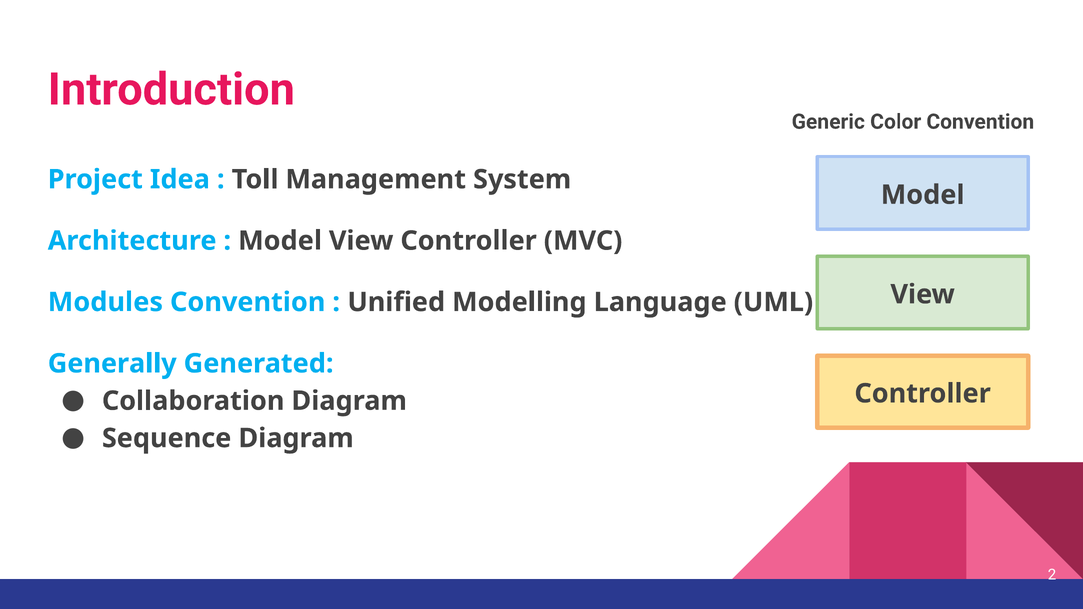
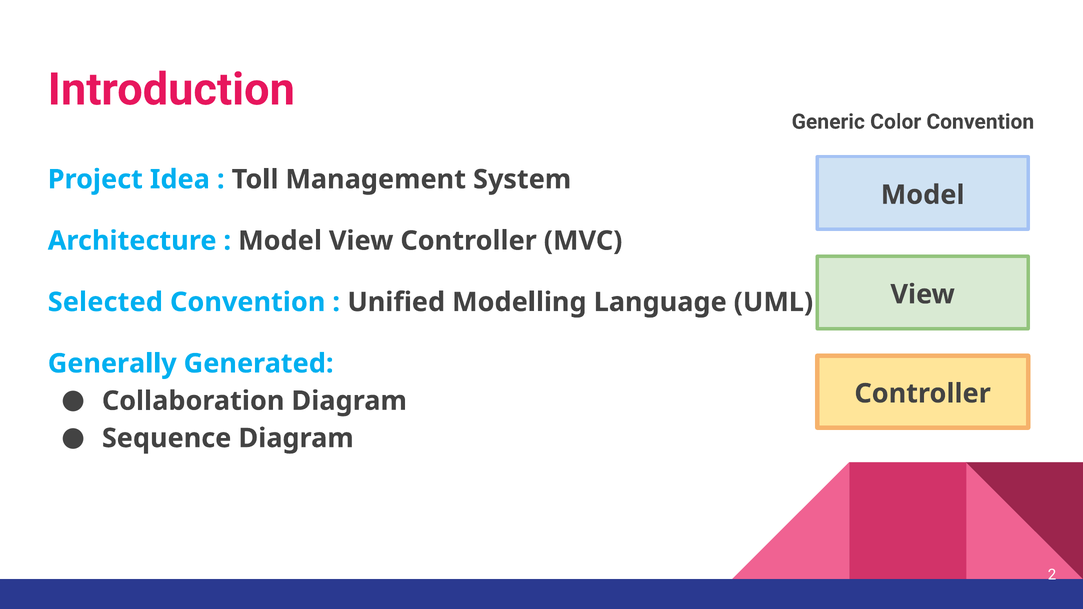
Modules: Modules -> Selected (105, 302)
